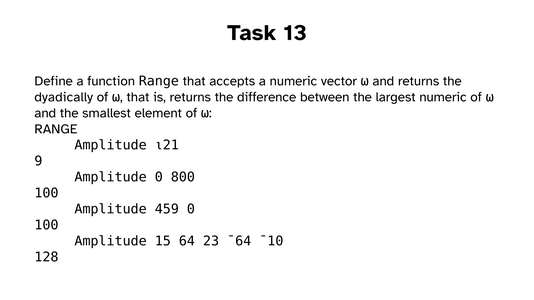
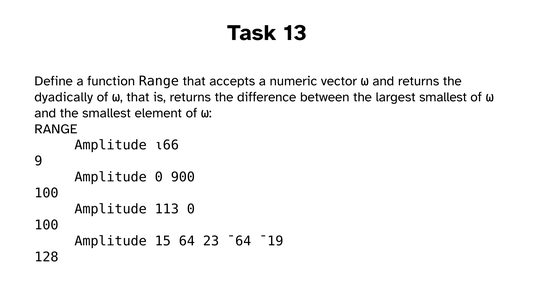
largest numeric: numeric -> smallest (443, 97)
⍳21: ⍳21 -> ⍳66 (167, 145)
800: 800 -> 900 (183, 177)
459: 459 -> 113 (167, 209)
¯10: ¯10 -> ¯19 (271, 241)
